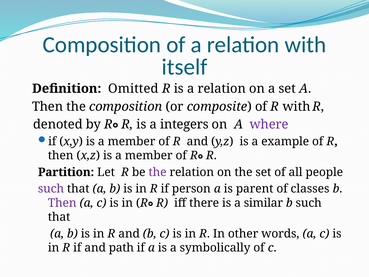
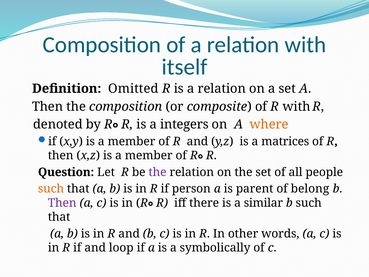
where colour: purple -> orange (269, 124)
example: example -> matrices (285, 141)
Partition: Partition -> Question (66, 172)
such colour: purple -> orange (51, 189)
classes: classes -> belong (310, 189)
path: path -> loop (121, 248)
